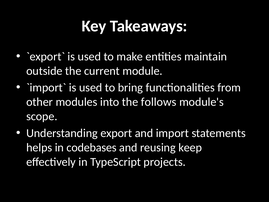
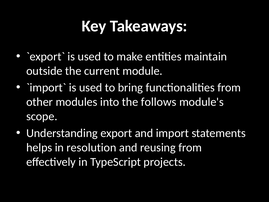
codebases: codebases -> resolution (91, 147)
reusing keep: keep -> from (190, 147)
